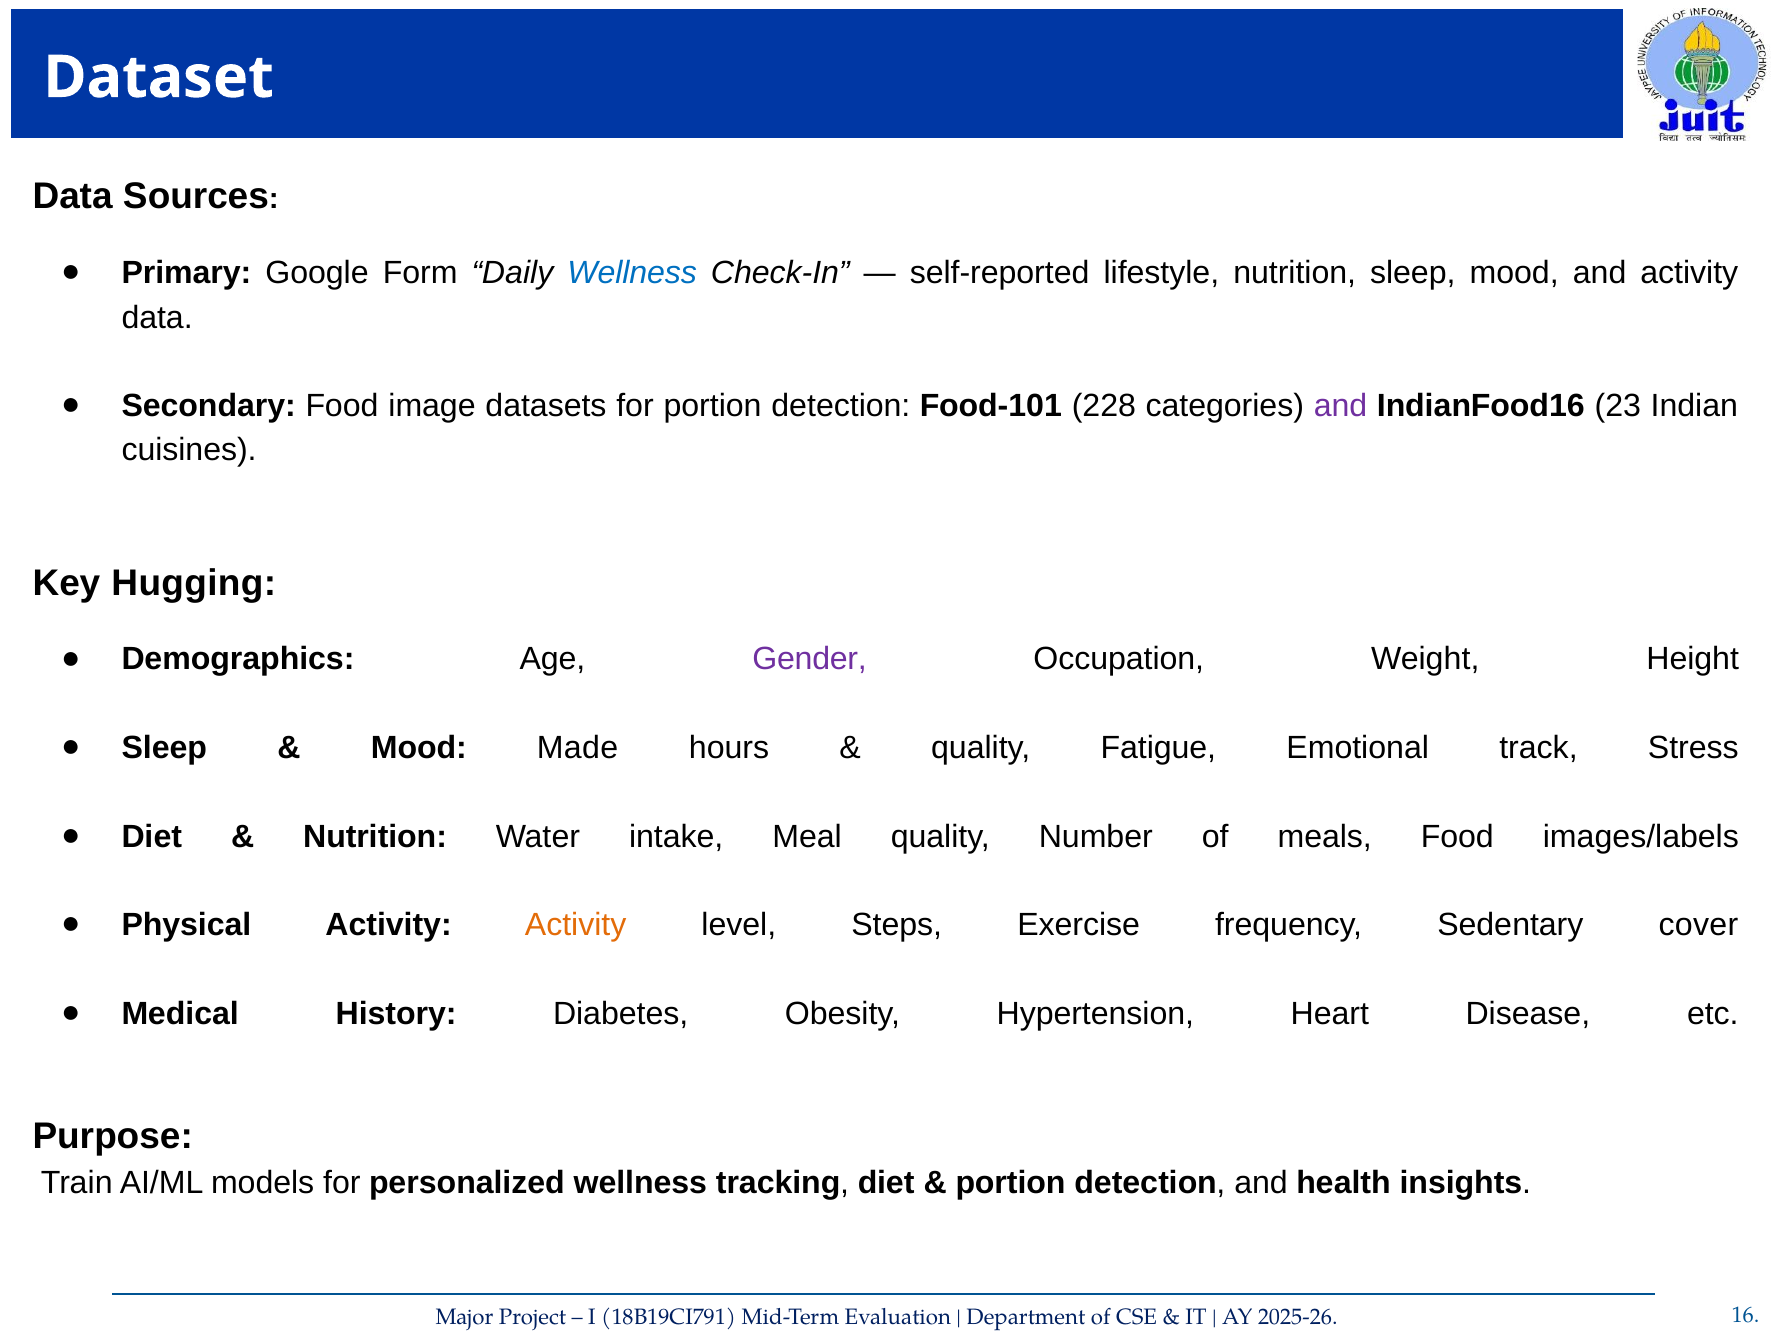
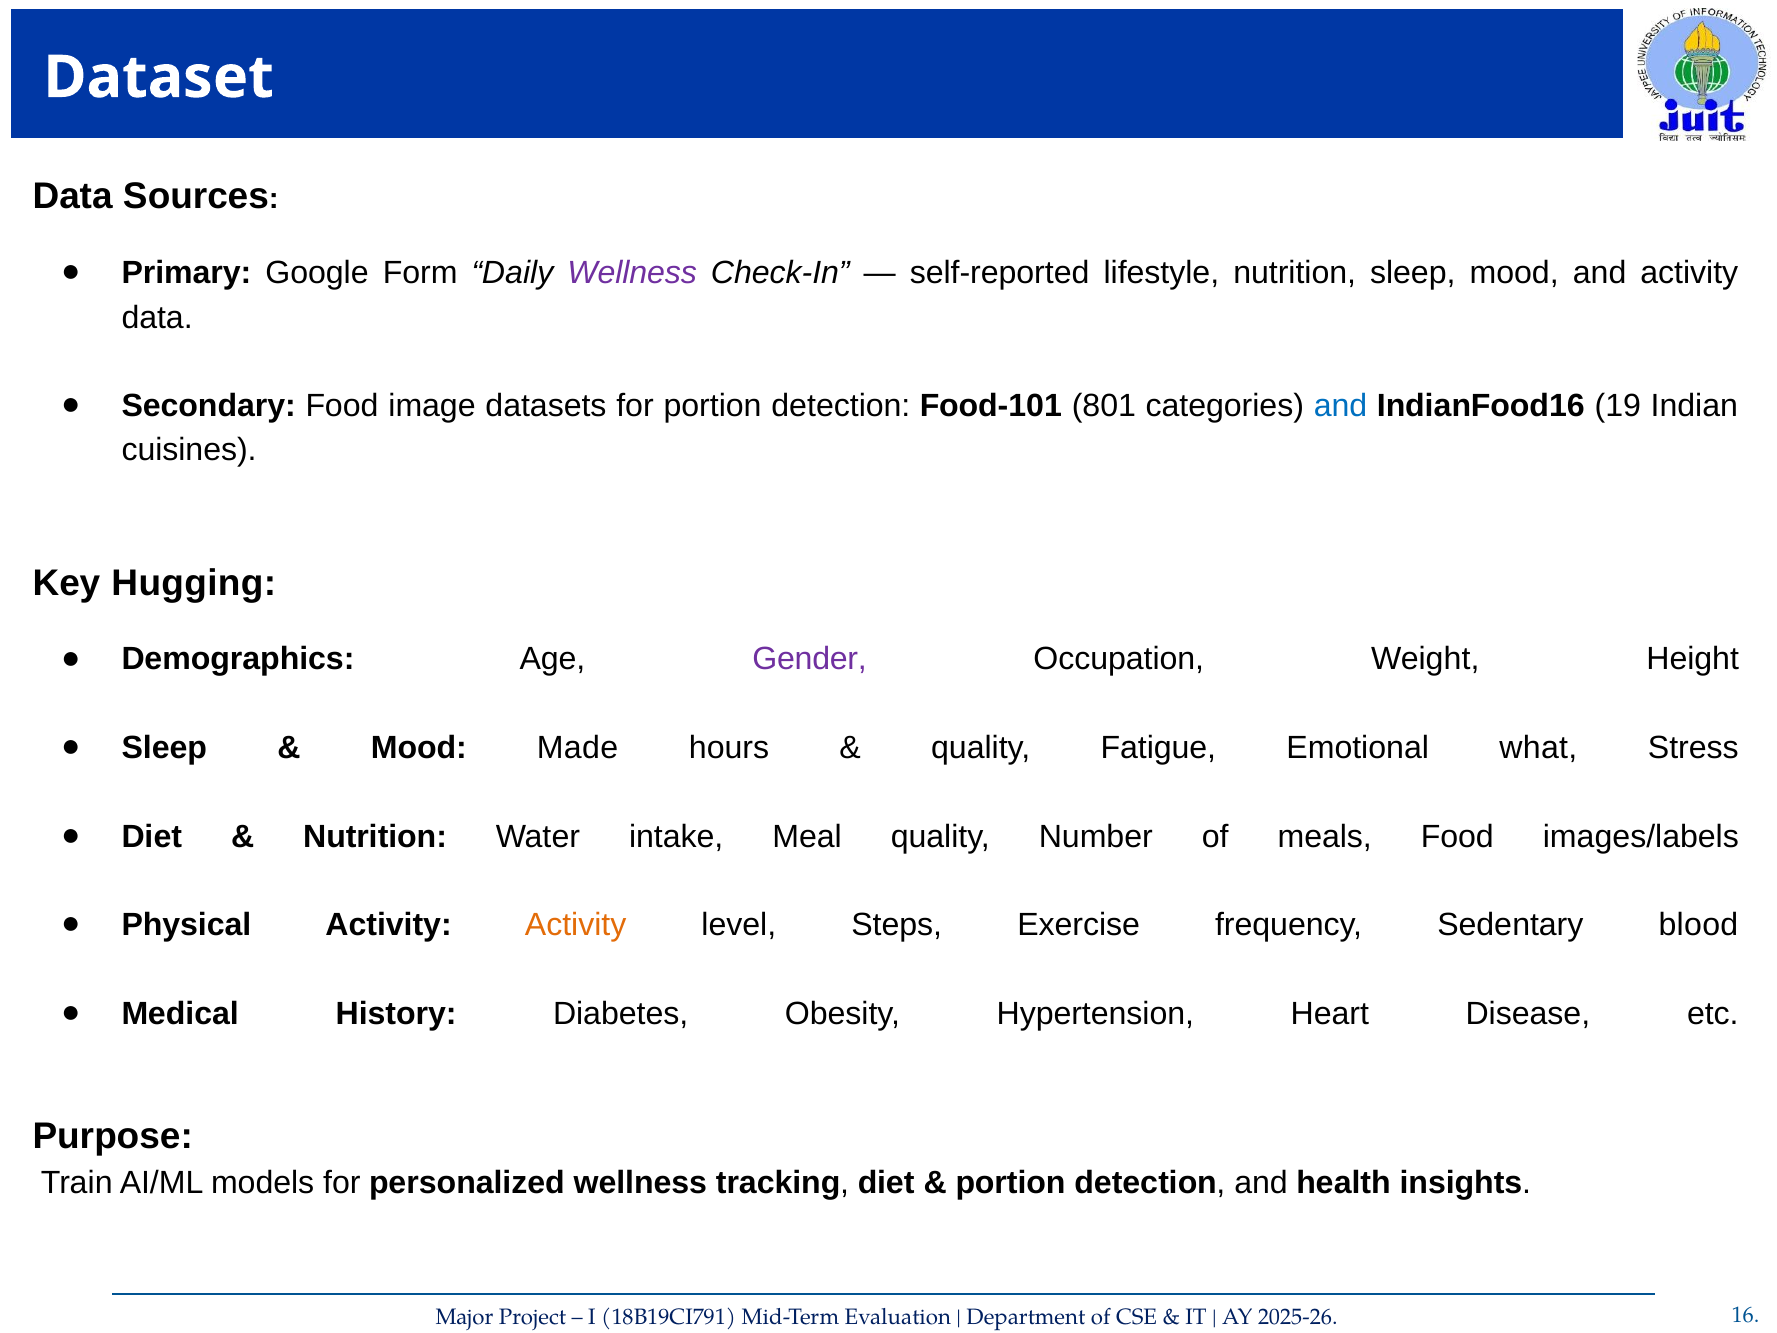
Wellness colour: blue -> purple (632, 273)
228: 228 -> 801 (1104, 406)
and colour: purple -> blue (1340, 406)
23: 23 -> 19 (1618, 406)
track: track -> what (1538, 748)
cover: cover -> blood (1698, 925)
